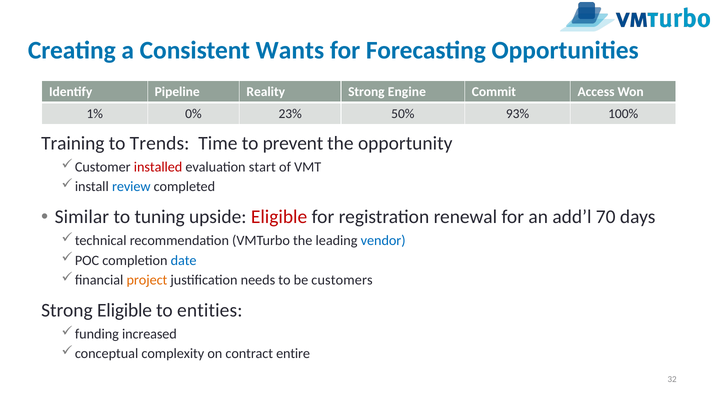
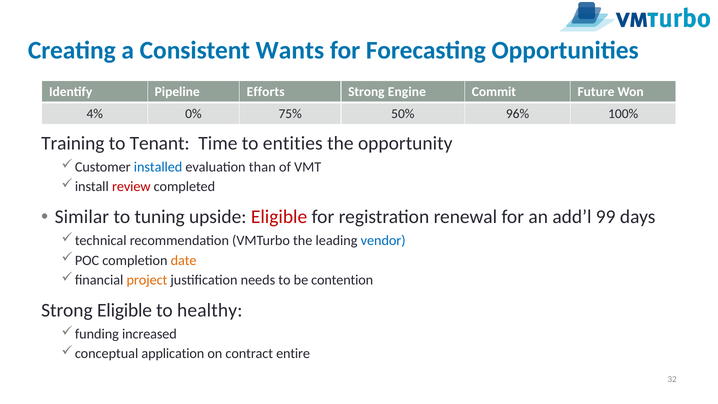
Reality: Reality -> Efforts (266, 92)
Access: Access -> Future (596, 92)
1%: 1% -> 4% (95, 114)
23%: 23% -> 75% (290, 114)
93%: 93% -> 96% (518, 114)
Trends: Trends -> Tenant (160, 143)
prevent: prevent -> entities (293, 143)
installed colour: red -> blue (158, 167)
start: start -> than (262, 167)
review colour: blue -> red (131, 187)
70: 70 -> 99 (606, 217)
date colour: blue -> orange (184, 260)
customers: customers -> contention (342, 280)
entities: entities -> healthy (210, 310)
complexity: complexity -> application (173, 354)
